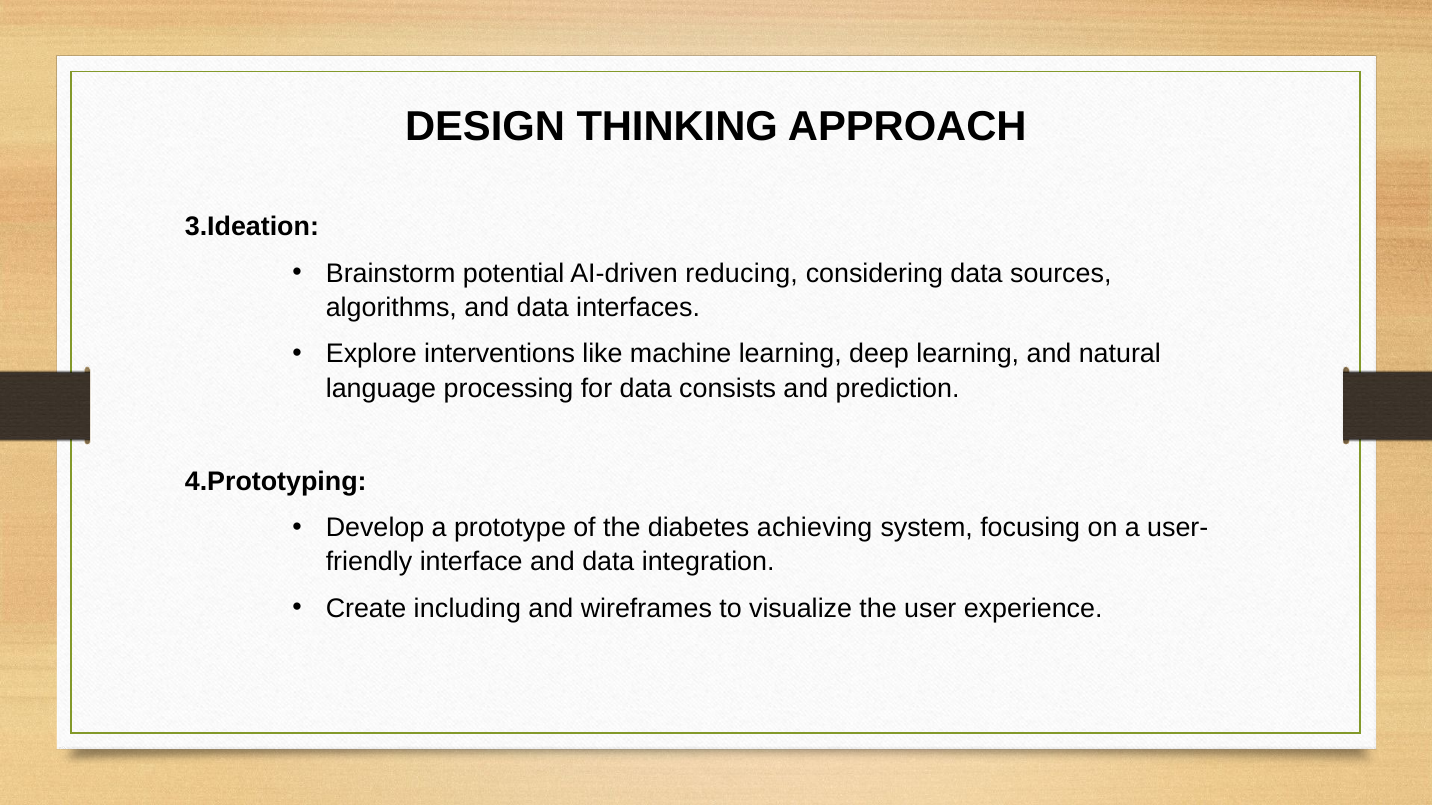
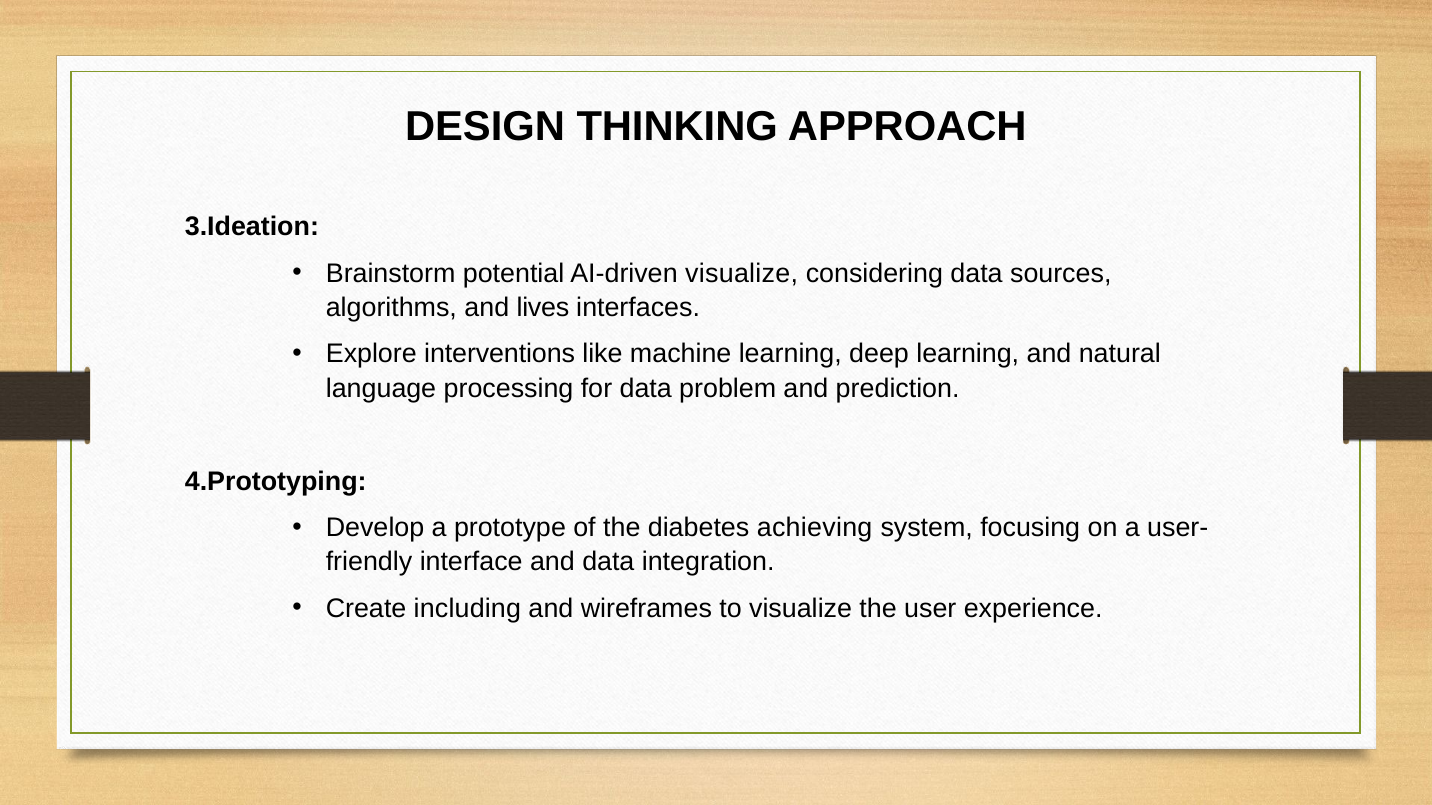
AI-driven reducing: reducing -> visualize (742, 273)
algorithms and data: data -> lives (543, 308)
consists: consists -> problem (728, 389)
